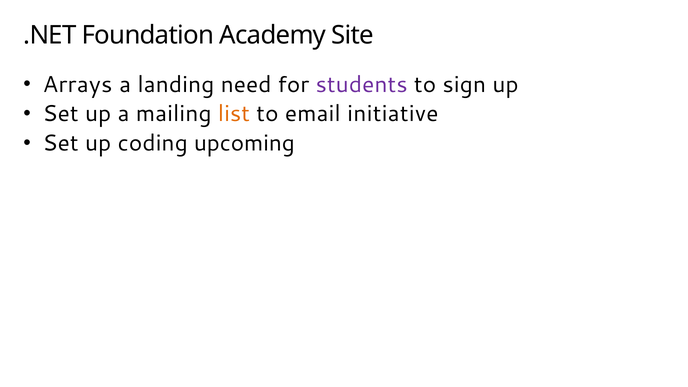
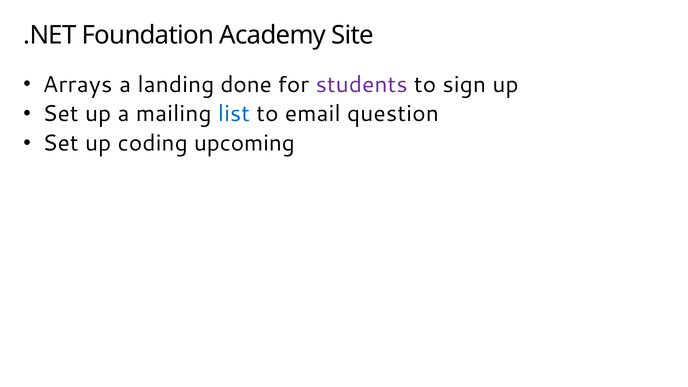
need: need -> done (246, 85)
list colour: orange -> blue (234, 114)
initiative: initiative -> question (393, 114)
